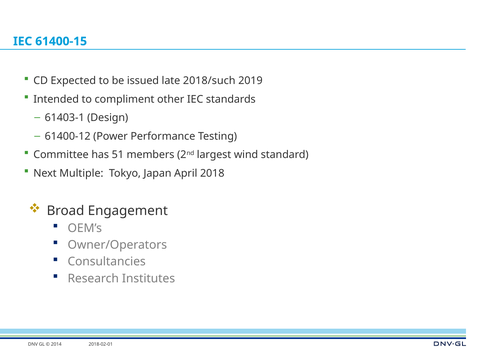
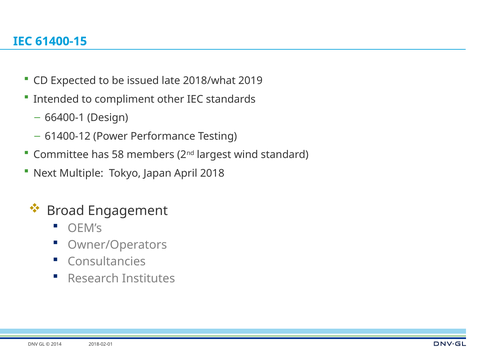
2018/such: 2018/such -> 2018/what (209, 81)
61403-1: 61403-1 -> 66400-1 (65, 118)
51: 51 -> 58 (118, 155)
